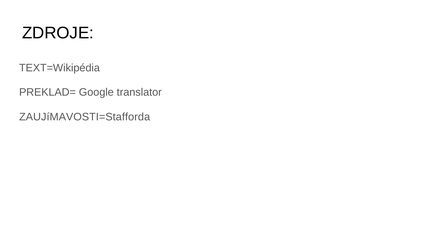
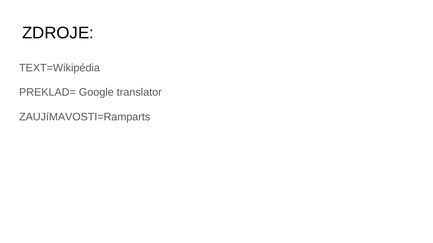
ZAUJíMAVOSTI=Stafforda: ZAUJíMAVOSTI=Stafforda -> ZAUJíMAVOSTI=Ramparts (85, 117)
